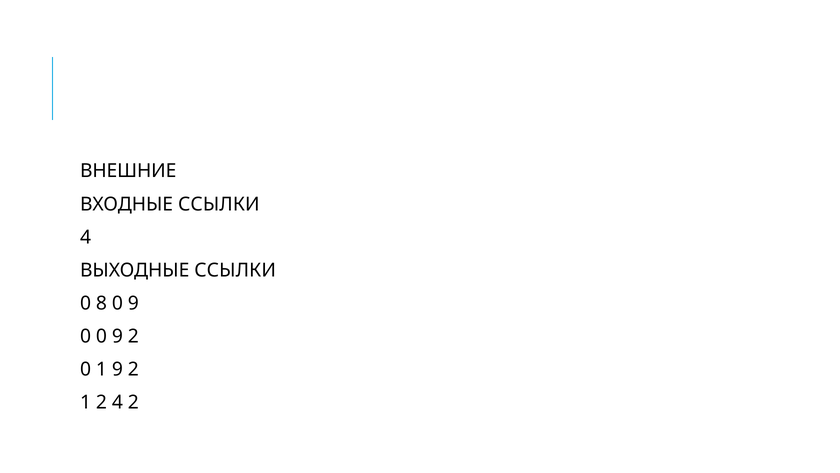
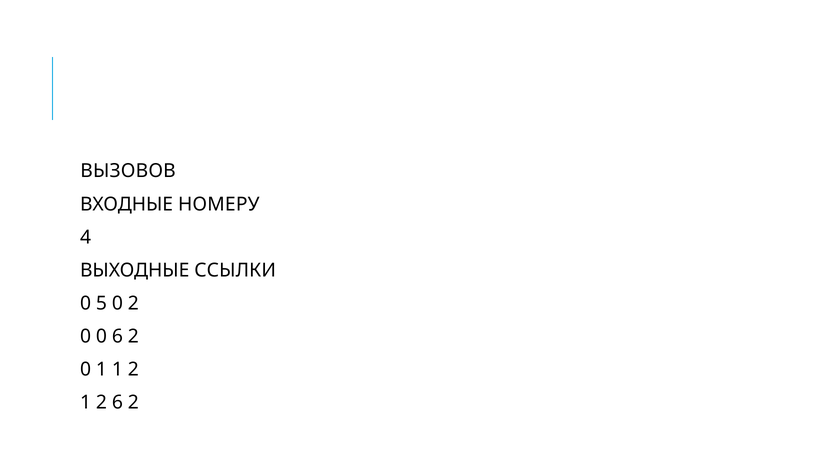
ВНЕШНИЕ: ВНЕШНИЕ -> ВЫЗОВОВ (128, 171)
ВХОДНЫЕ ССЫЛКИ: ССЫЛКИ -> НОМЕРУ (219, 204)
8: 8 -> 5 (101, 303)
9: 9 -> 2 (133, 303)
0 0 9: 9 -> 6 (117, 336)
1 9: 9 -> 1 (117, 369)
2 4: 4 -> 6 (117, 402)
